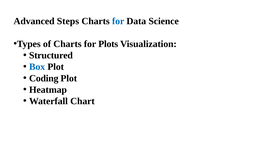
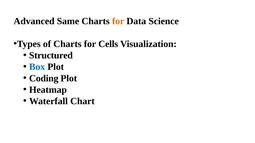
Steps: Steps -> Same (68, 21)
for colour: blue -> orange (118, 21)
Plots: Plots -> Cells (108, 44)
